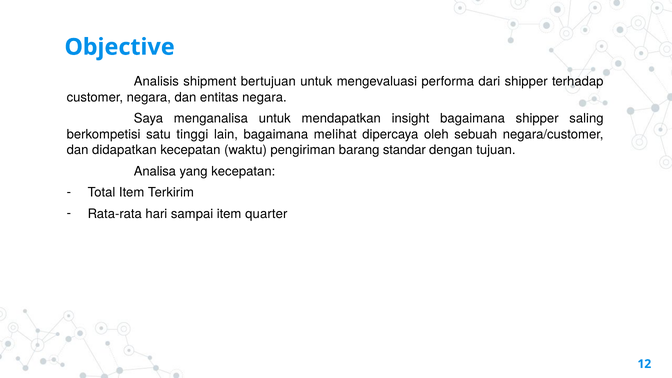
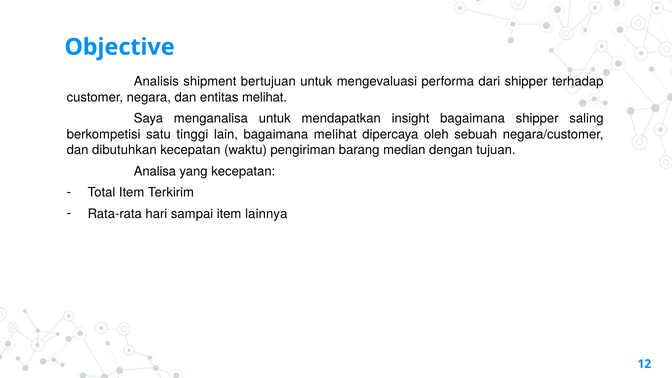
entitas negara: negara -> melihat (265, 97)
didapatkan: didapatkan -> dibutuhkan (124, 150)
standar: standar -> median (404, 150)
quarter: quarter -> lainnya (266, 214)
